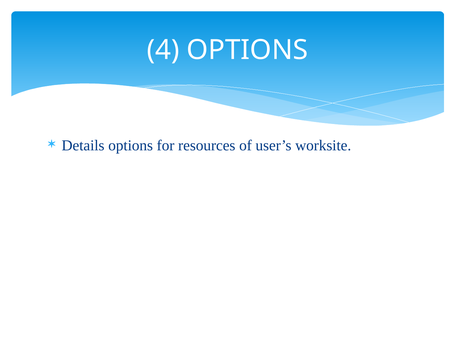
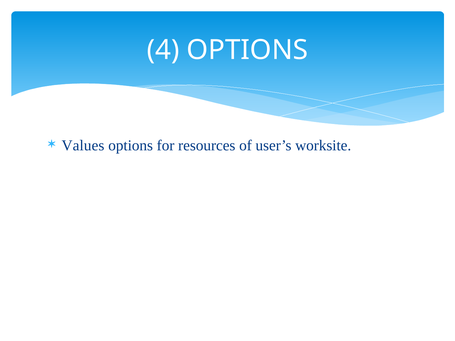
Details: Details -> Values (83, 146)
